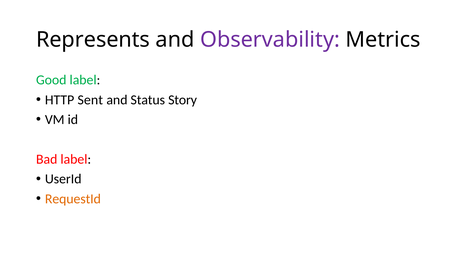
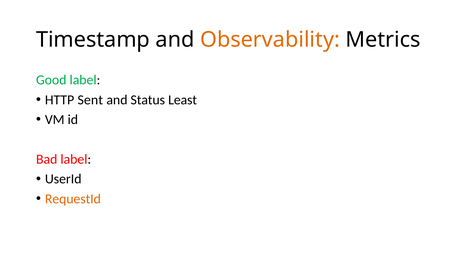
Represents: Represents -> Timestamp (93, 40)
Observability colour: purple -> orange (270, 40)
Story: Story -> Least (183, 100)
